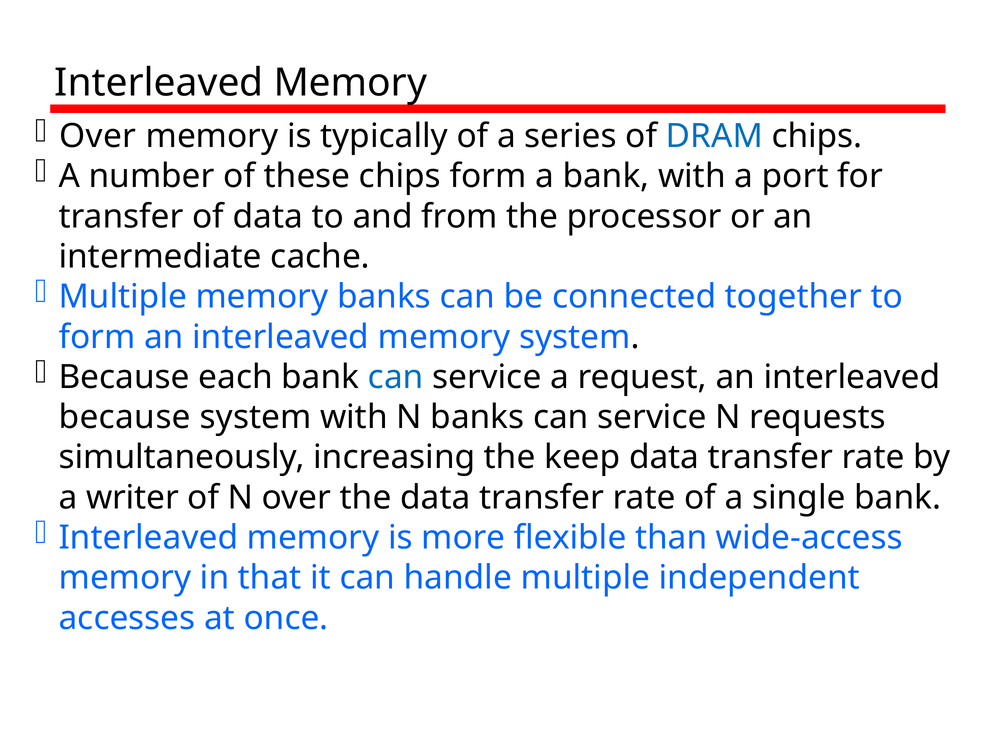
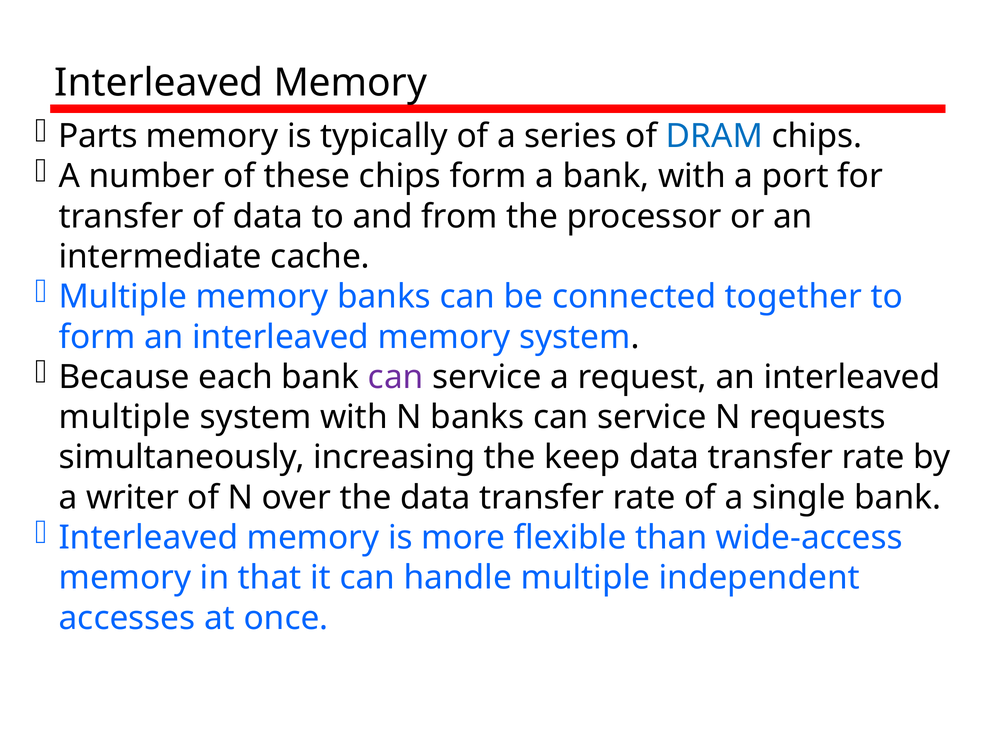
Over: Over -> Parts (98, 136)
can colour: blue -> purple (396, 377)
because: because -> multiple (125, 417)
